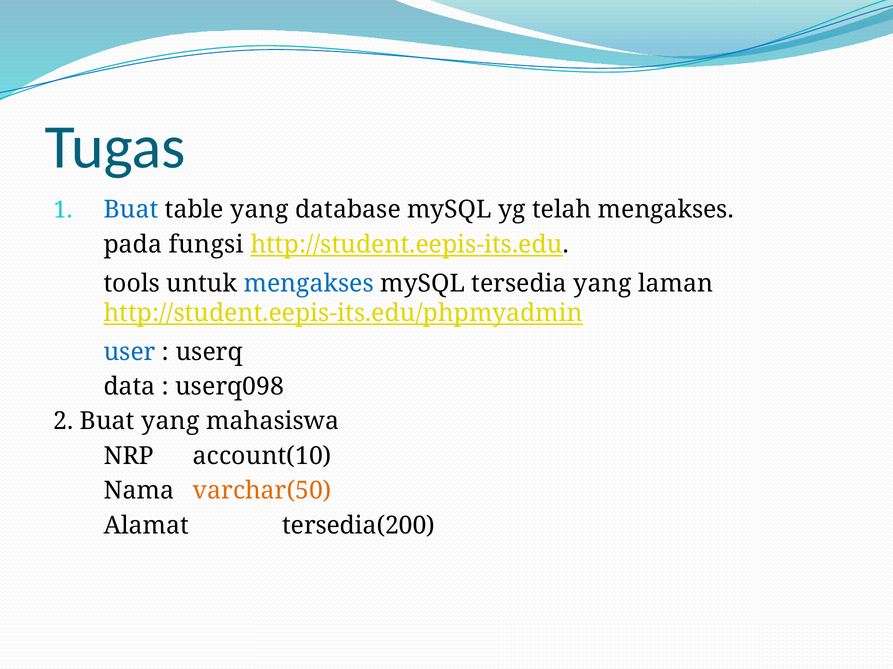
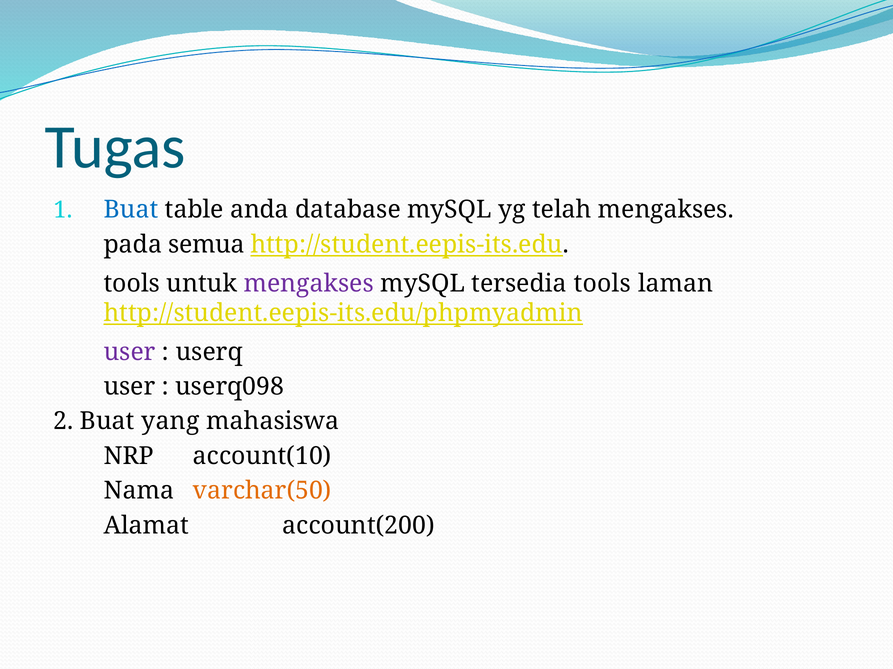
table yang: yang -> anda (260, 210)
fungsi: fungsi -> semua (206, 245)
mengakses colour: blue -> purple (309, 284)
tersedia yang: yang -> tools (602, 284)
user colour: blue -> purple (130, 352)
data: data -> user (129, 387)
tersedia(200: tersedia(200 -> account(200 (359, 526)
